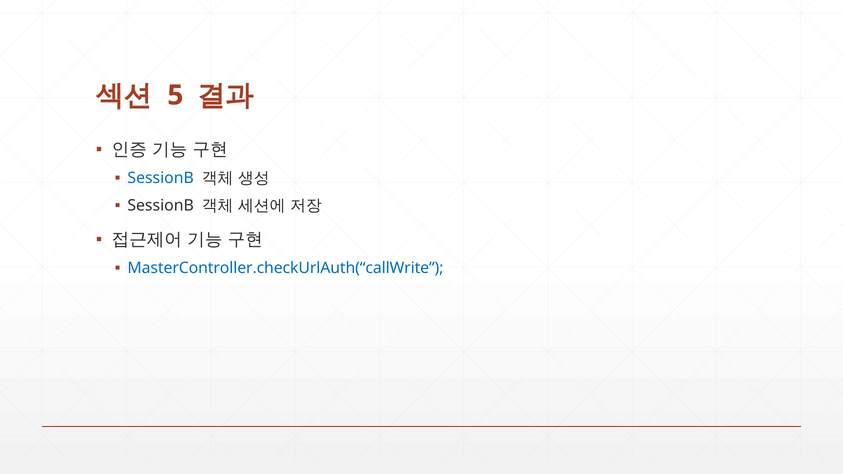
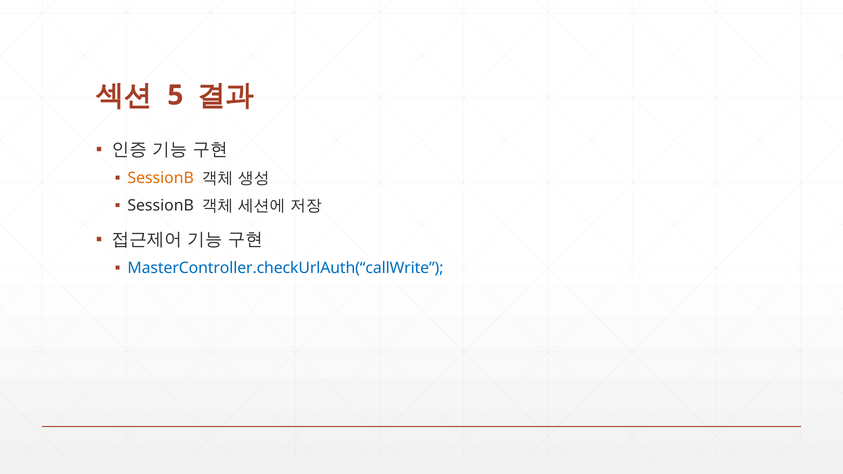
SessionB colour: blue -> orange (161, 178)
